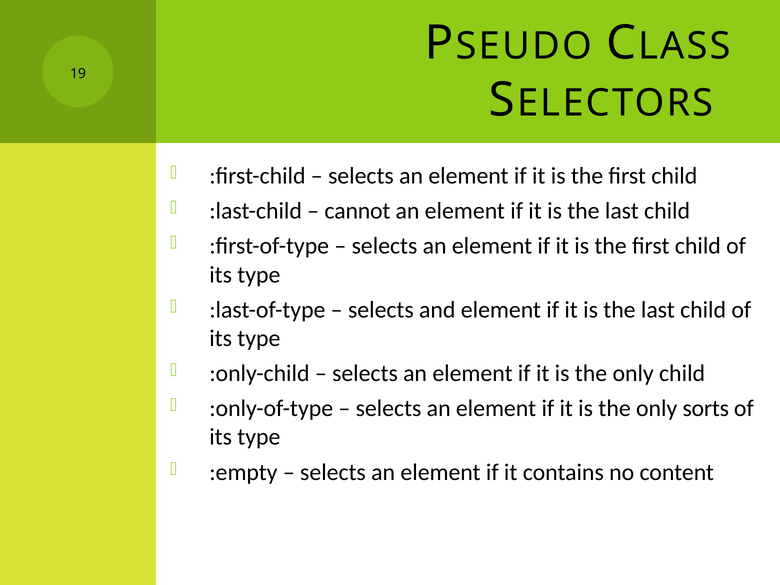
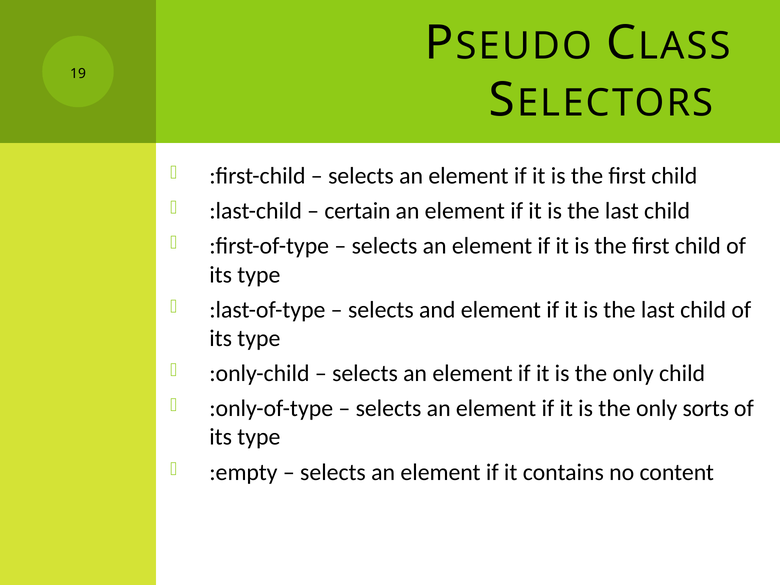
cannot: cannot -> certain (357, 211)
